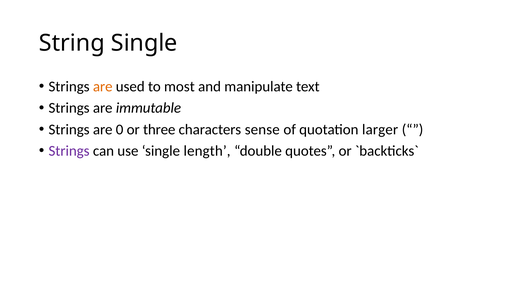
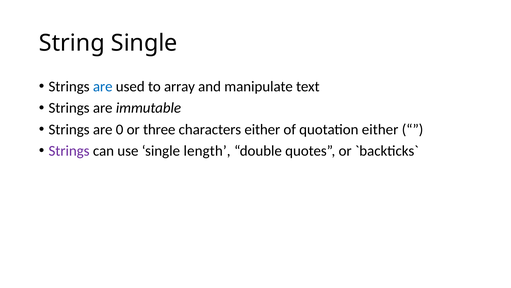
are colour: orange -> blue (103, 86)
most: most -> array (179, 86)
characters sense: sense -> either (262, 129)
quotation larger: larger -> either (380, 129)
